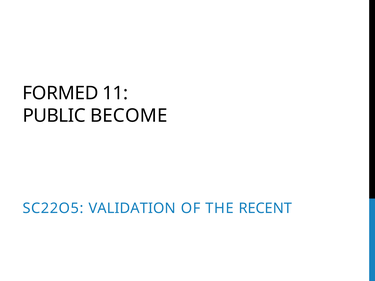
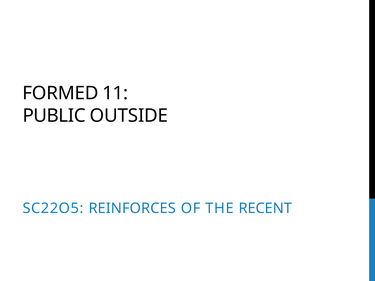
BECOME: BECOME -> OUTSIDE (129, 116)
VALIDATION: VALIDATION -> REINFORCES (132, 209)
